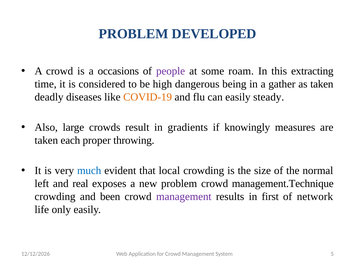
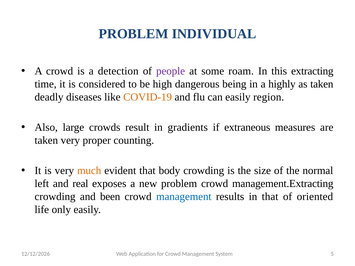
DEVELOPED: DEVELOPED -> INDIVIDUAL (214, 34)
occasions: occasions -> detection (118, 71)
gather: gather -> highly (282, 84)
steady: steady -> region (269, 97)
knowingly: knowingly -> extraneous (247, 127)
taken each: each -> very (70, 140)
throwing: throwing -> counting (134, 140)
much colour: blue -> orange (89, 171)
local: local -> body (169, 171)
management.Technique: management.Technique -> management.Extracting (283, 184)
management colour: purple -> blue (184, 197)
in first: first -> that (270, 197)
network: network -> oriented (315, 197)
